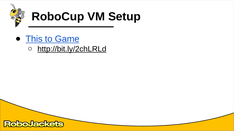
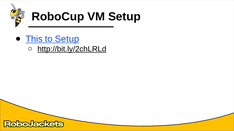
to Game: Game -> Setup (67, 39)
